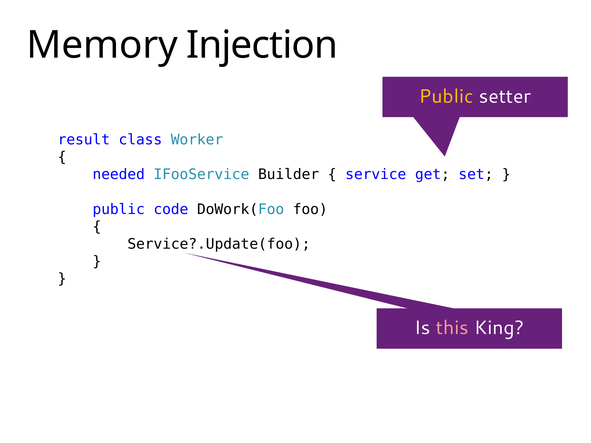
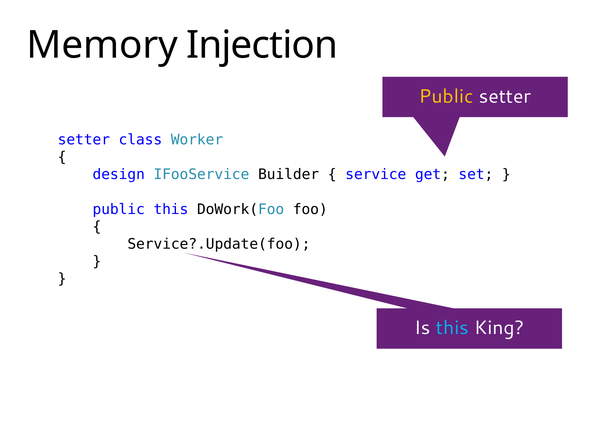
result: result -> setter (84, 140)
needed: needed -> design (119, 175)
public code: code -> this (171, 209)
this colour: pink -> light blue (452, 328)
